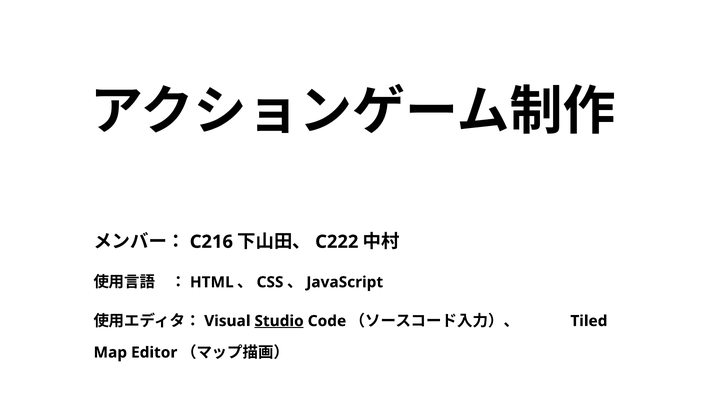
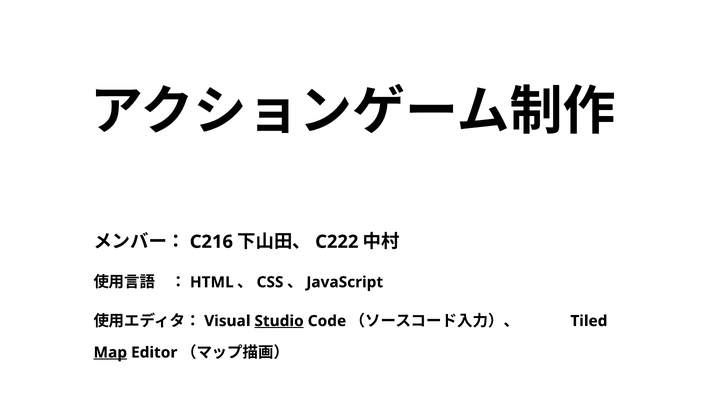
Map underline: none -> present (110, 353)
